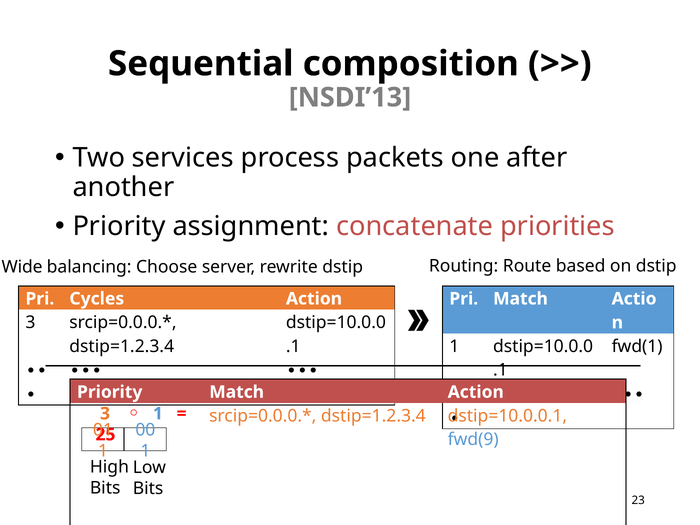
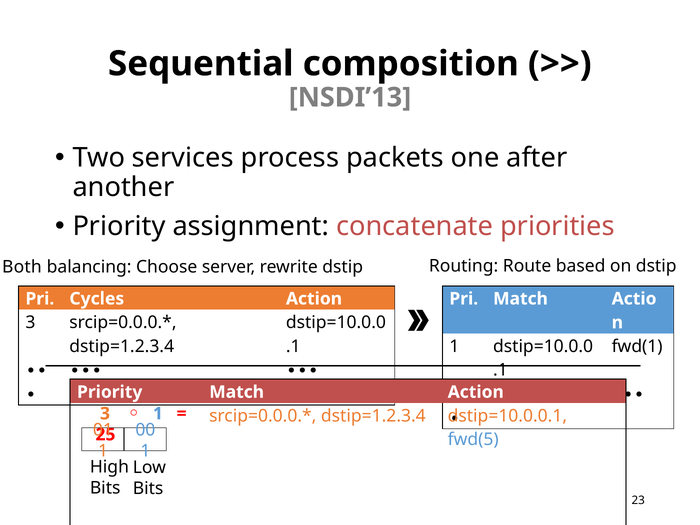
Wide: Wide -> Both (22, 267)
fwd(9: fwd(9 -> fwd(5 (473, 440)
